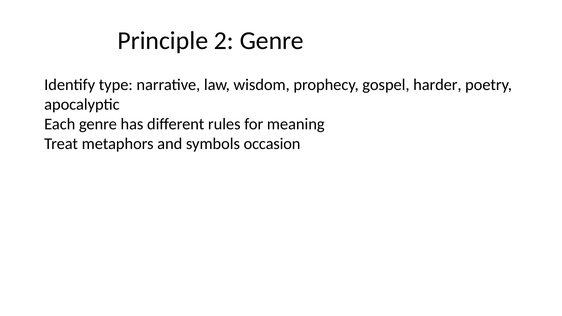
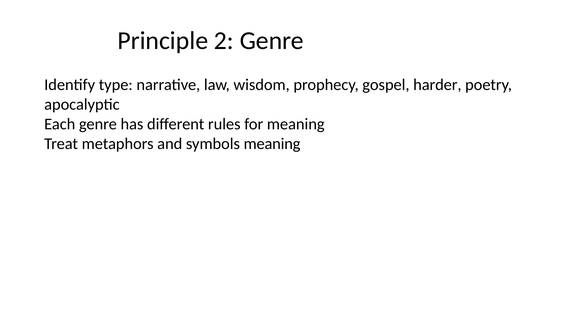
symbols occasion: occasion -> meaning (272, 144)
